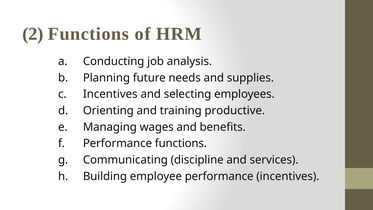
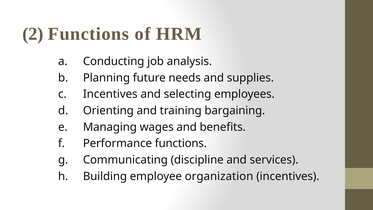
productive: productive -> bargaining (235, 111)
employee performance: performance -> organization (219, 176)
